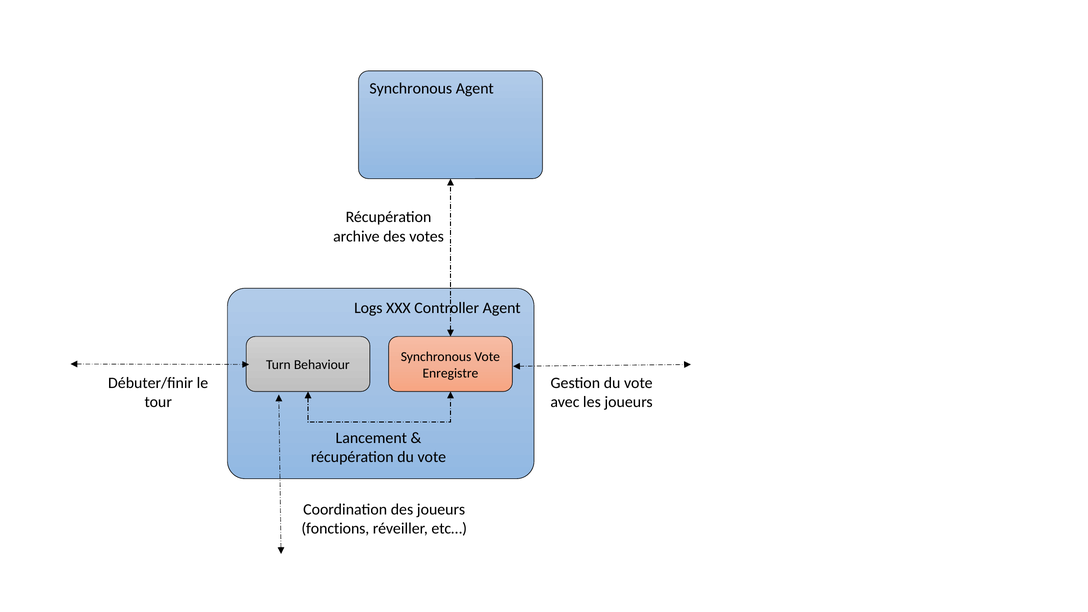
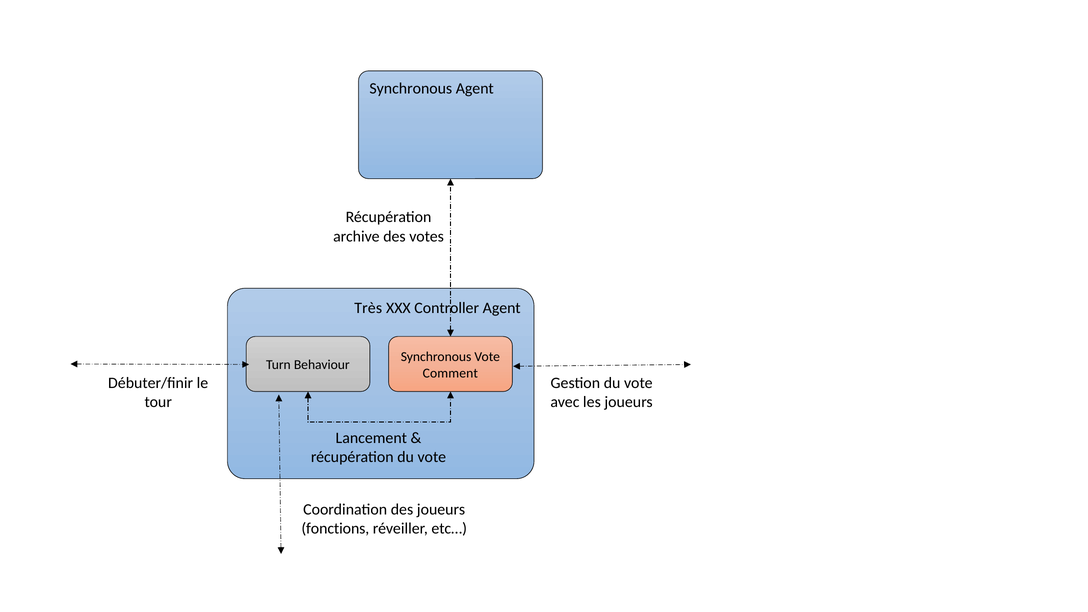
Logs: Logs -> Très (368, 308)
Enregistre: Enregistre -> Comment (450, 373)
